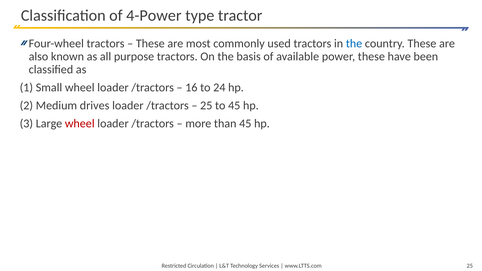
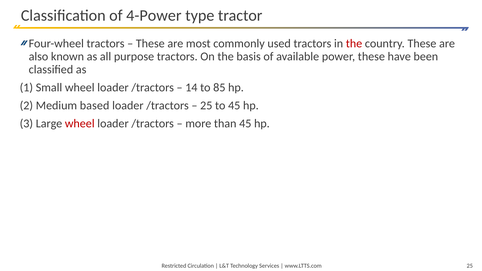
the colour: blue -> red (354, 43)
16: 16 -> 14 (191, 87)
24: 24 -> 85 (219, 87)
drives: drives -> based (95, 106)
